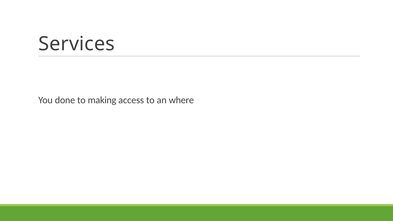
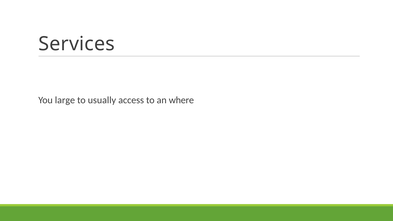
done: done -> large (65, 100)
making: making -> usually (102, 100)
